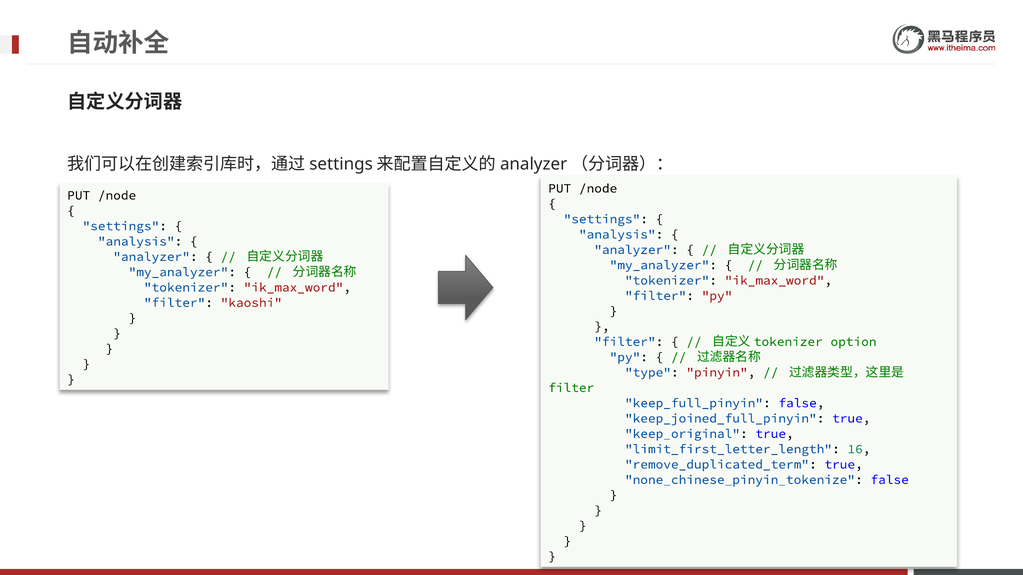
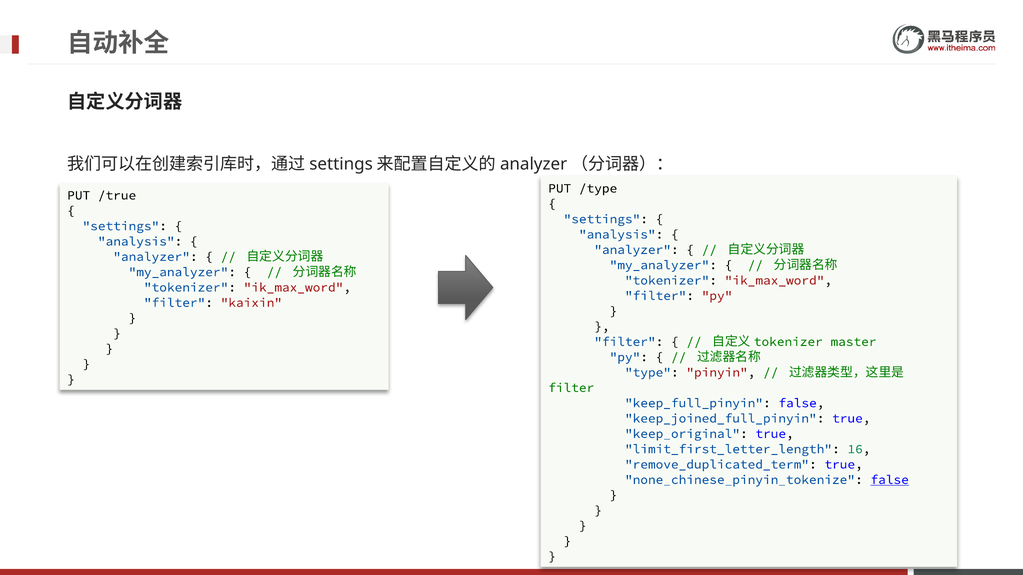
/node: /node -> /type (598, 188)
/node: /node -> /true (117, 195)
kaoshi: kaoshi -> kaixin (251, 303)
option: option -> master (853, 342)
false underline: none -> present (890, 480)
